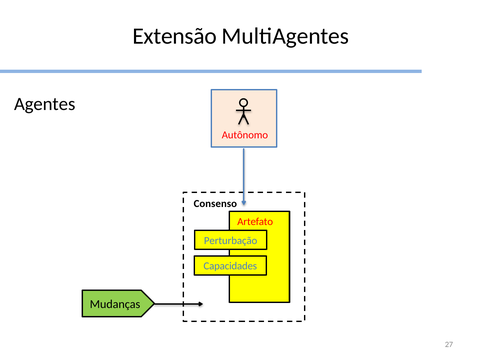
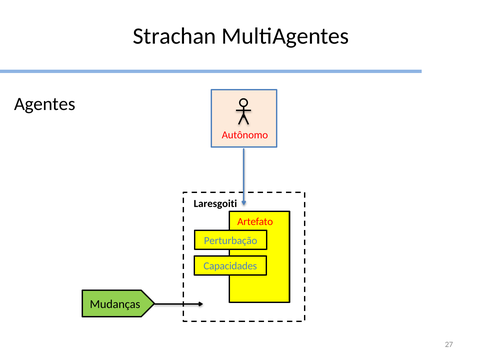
Extensão: Extensão -> Strachan (175, 36)
Consenso: Consenso -> Laresgoiti (215, 204)
